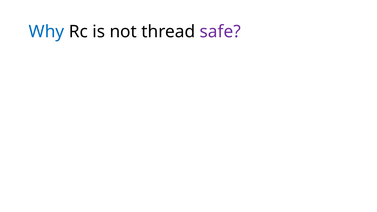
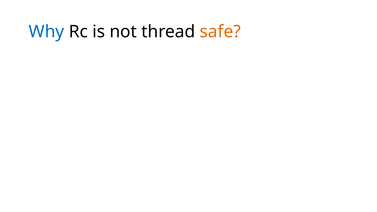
safe colour: purple -> orange (220, 32)
